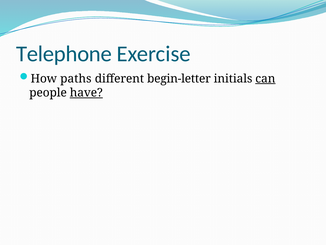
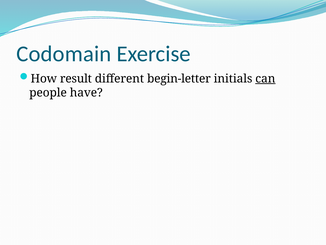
Telephone: Telephone -> Codomain (64, 54)
paths: paths -> result (76, 78)
have underline: present -> none (86, 93)
